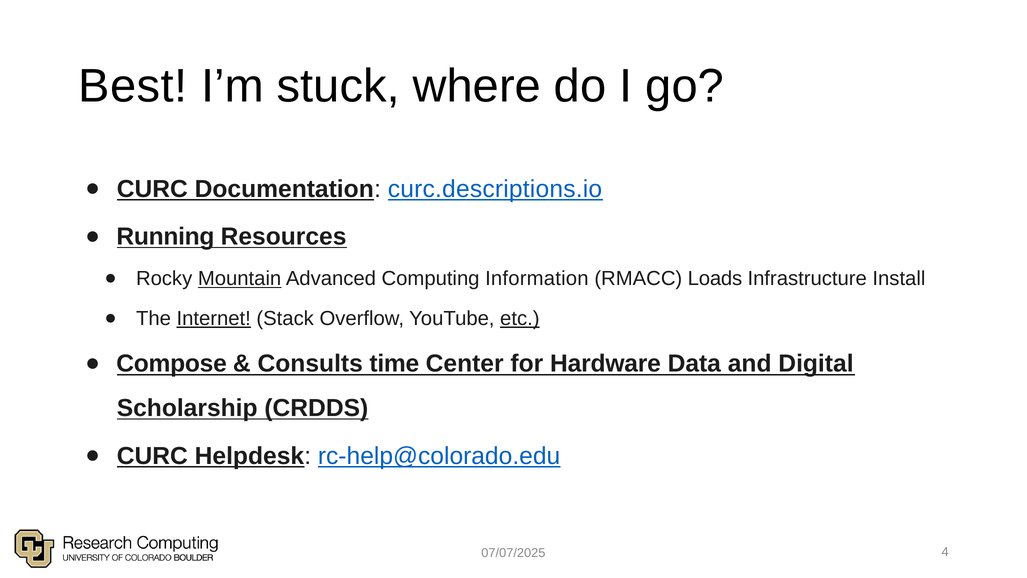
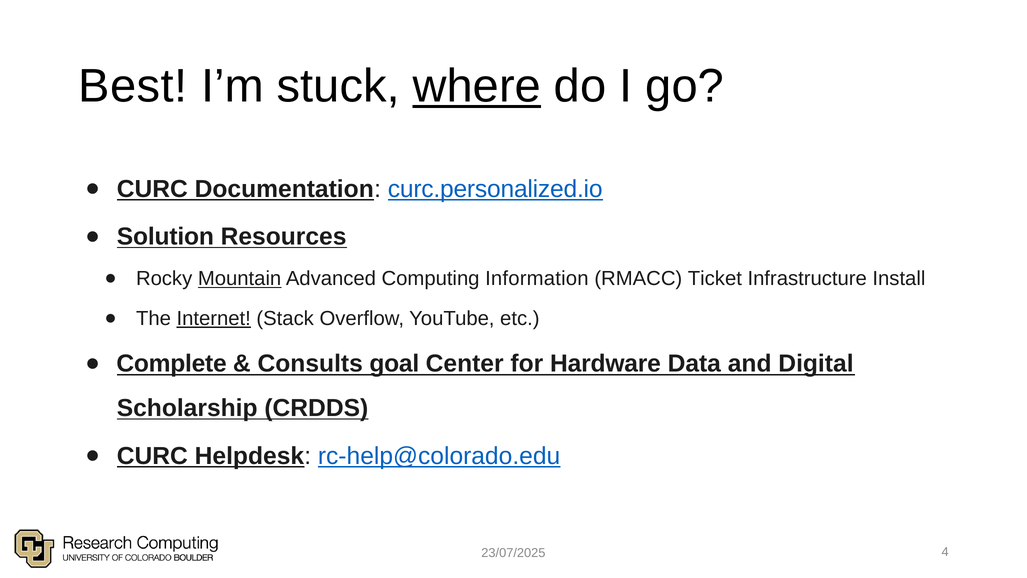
where underline: none -> present (477, 86)
curc.descriptions.io: curc.descriptions.io -> curc.personalized.io (495, 189)
Running: Running -> Solution (165, 237)
Loads: Loads -> Ticket (715, 279)
etc underline: present -> none (520, 318)
Compose: Compose -> Complete (172, 364)
time: time -> goal (394, 364)
07/07/2025: 07/07/2025 -> 23/07/2025 (513, 553)
